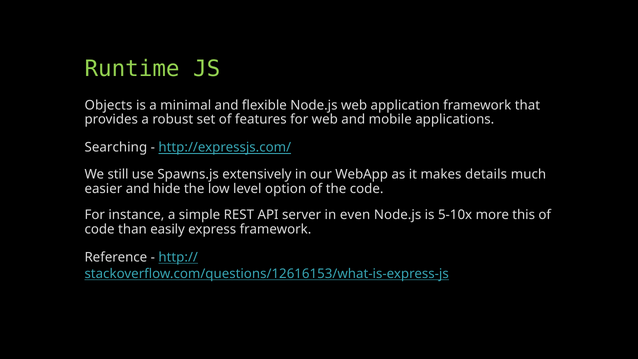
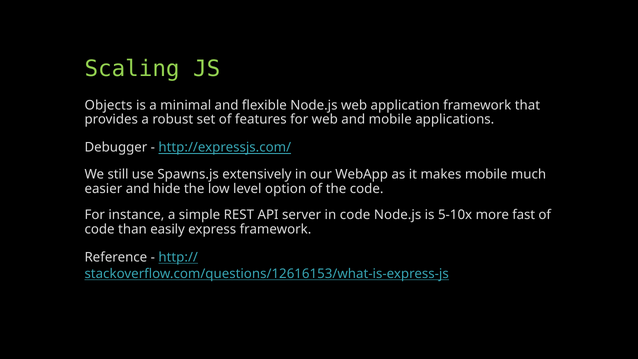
Runtime: Runtime -> Scaling (132, 69)
Searching: Searching -> Debugger (116, 147)
makes details: details -> mobile (486, 174)
in even: even -> code (355, 215)
this: this -> fast (524, 215)
